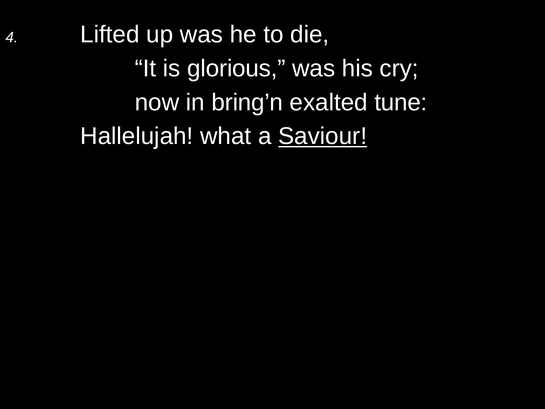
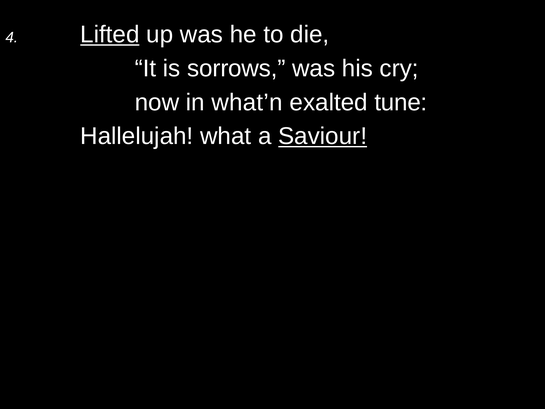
Lifted underline: none -> present (110, 34)
glorious: glorious -> sorrows (236, 68)
bring’n: bring’n -> what’n (247, 102)
